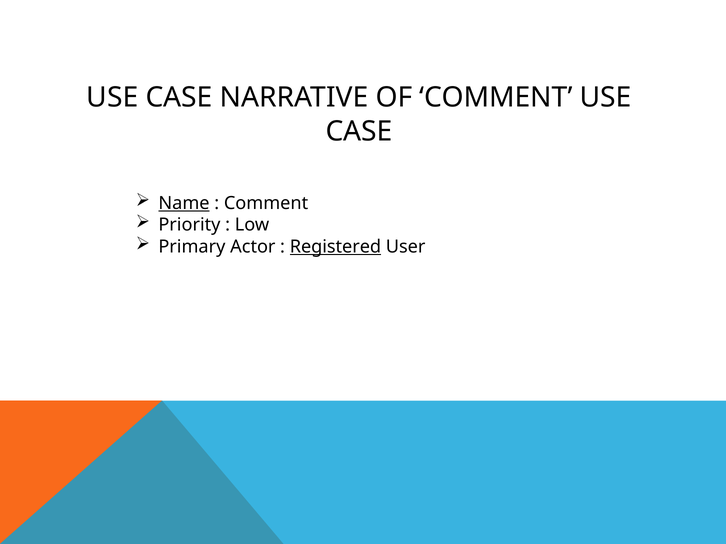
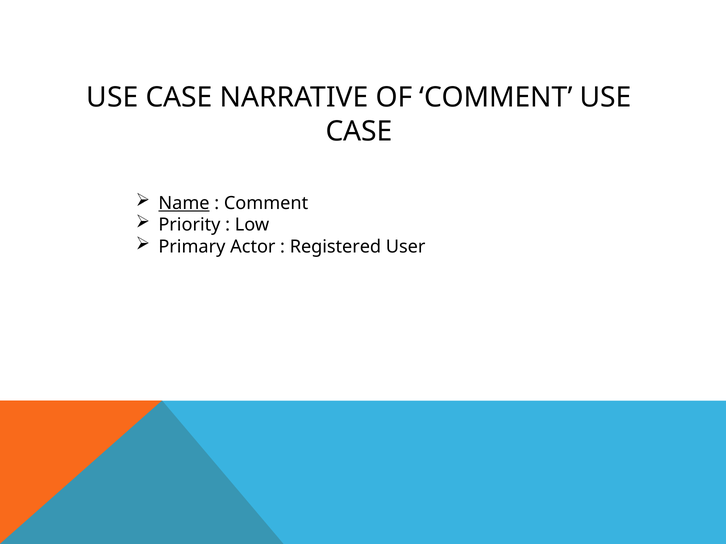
Registered underline: present -> none (335, 247)
